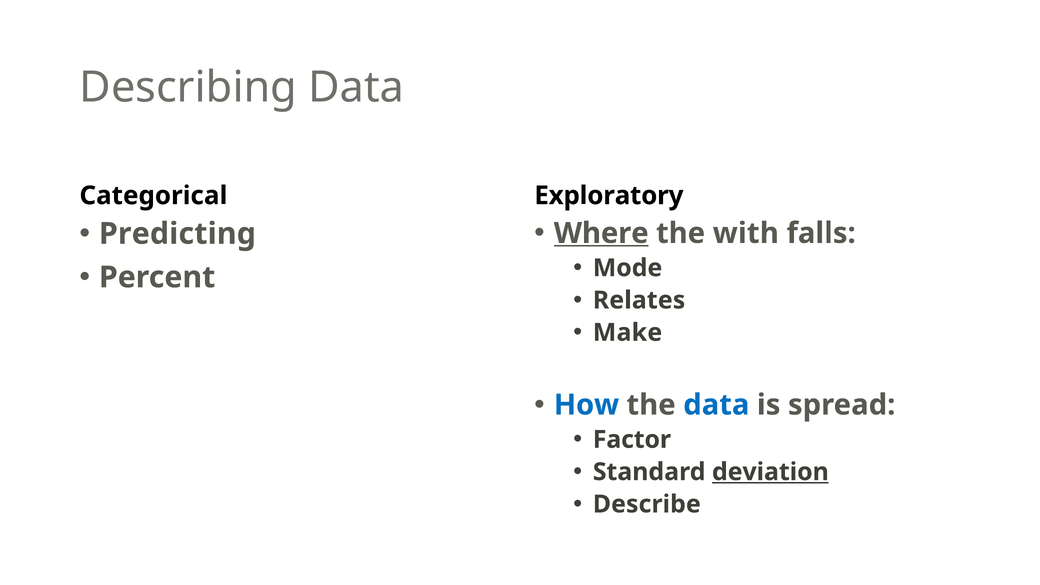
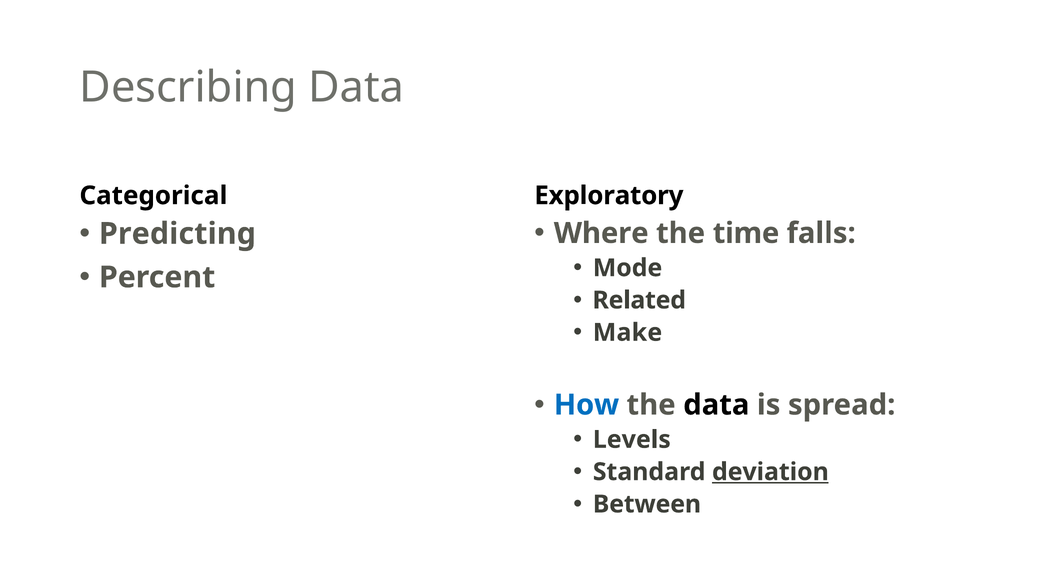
Where underline: present -> none (601, 233)
with: with -> time (746, 233)
Relates: Relates -> Related (639, 300)
data colour: blue -> black (716, 405)
Factor: Factor -> Levels (632, 440)
Describe: Describe -> Between (647, 504)
